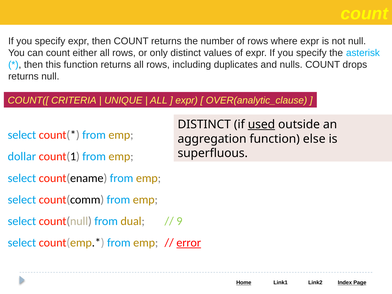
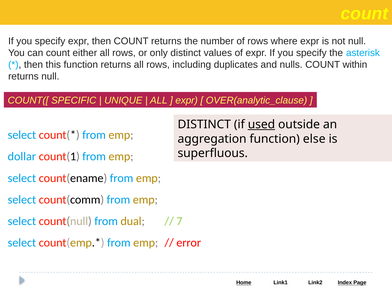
drops: drops -> within (355, 65)
CRITERIA: CRITERIA -> SPECIFIC (74, 100)
9: 9 -> 7 (179, 221)
error underline: present -> none (189, 243)
